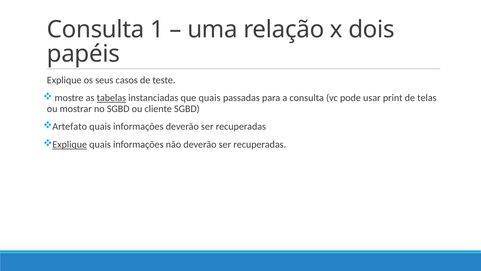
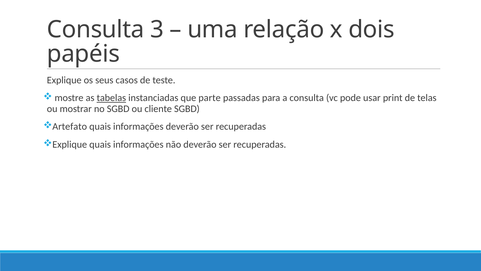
1: 1 -> 3 (157, 29)
que quais: quais -> parte (210, 98)
Explique underline: present -> none (70, 144)
